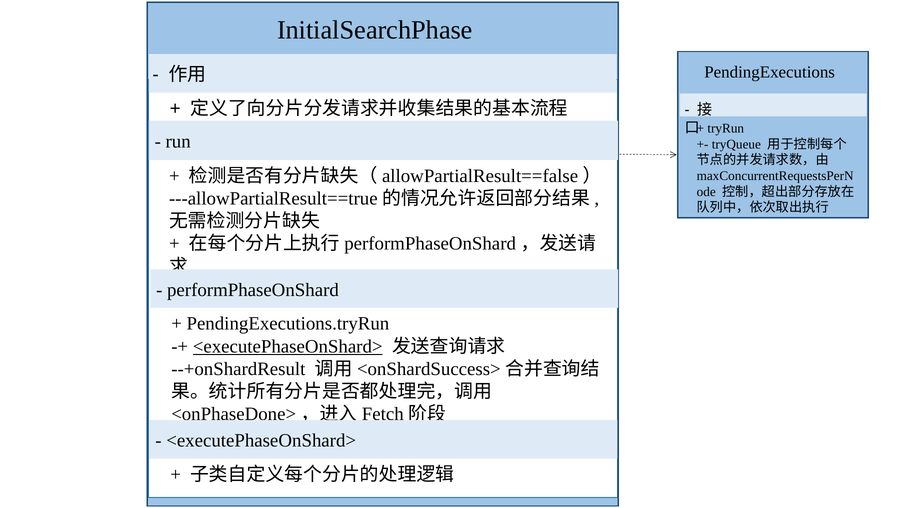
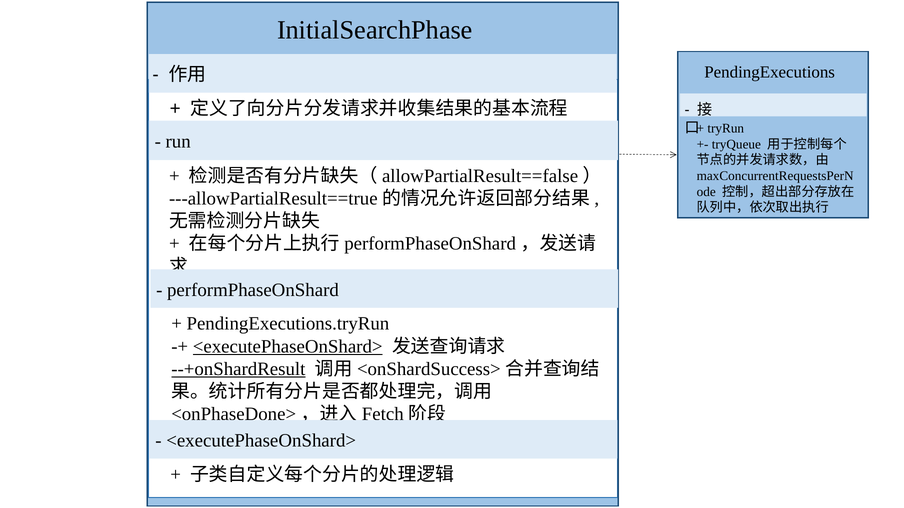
--+onShardResult underline: none -> present (238, 369)
